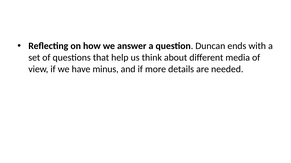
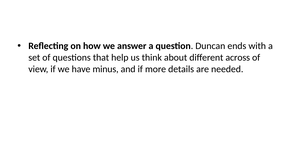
media: media -> across (238, 58)
